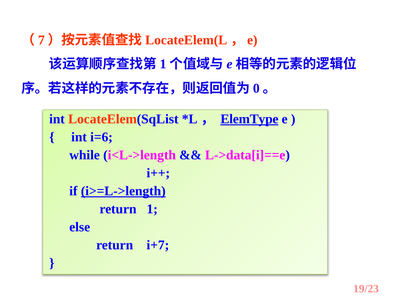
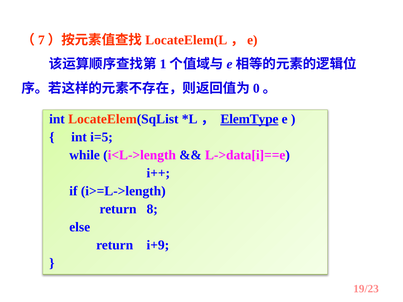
i=6: i=6 -> i=5 (102, 137)
i>=L->length underline: present -> none (123, 191)
1: 1 -> 8 (152, 209)
i+7: i+7 -> i+9 (158, 245)
